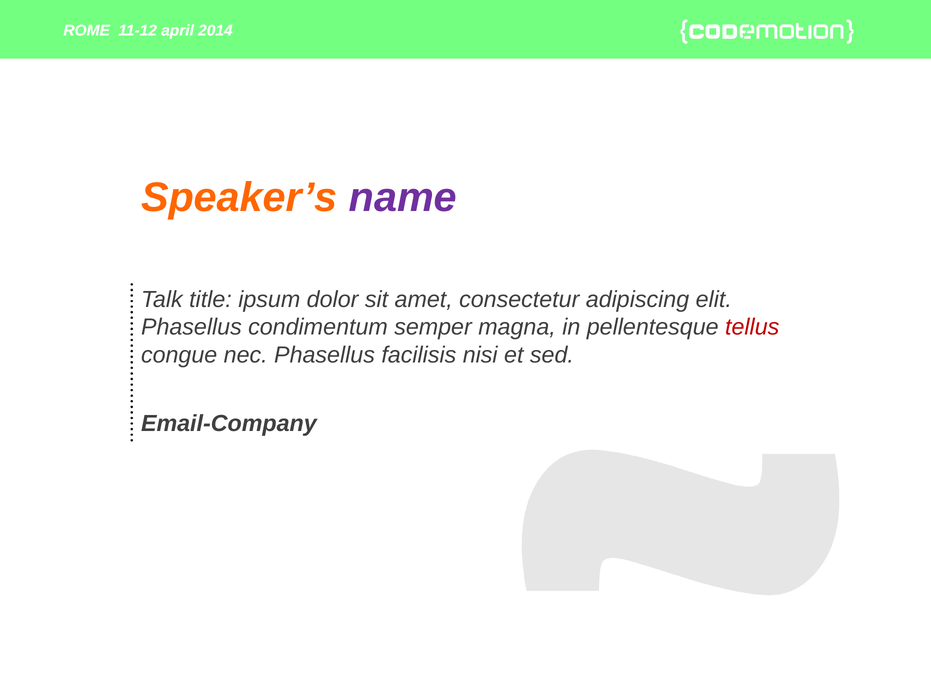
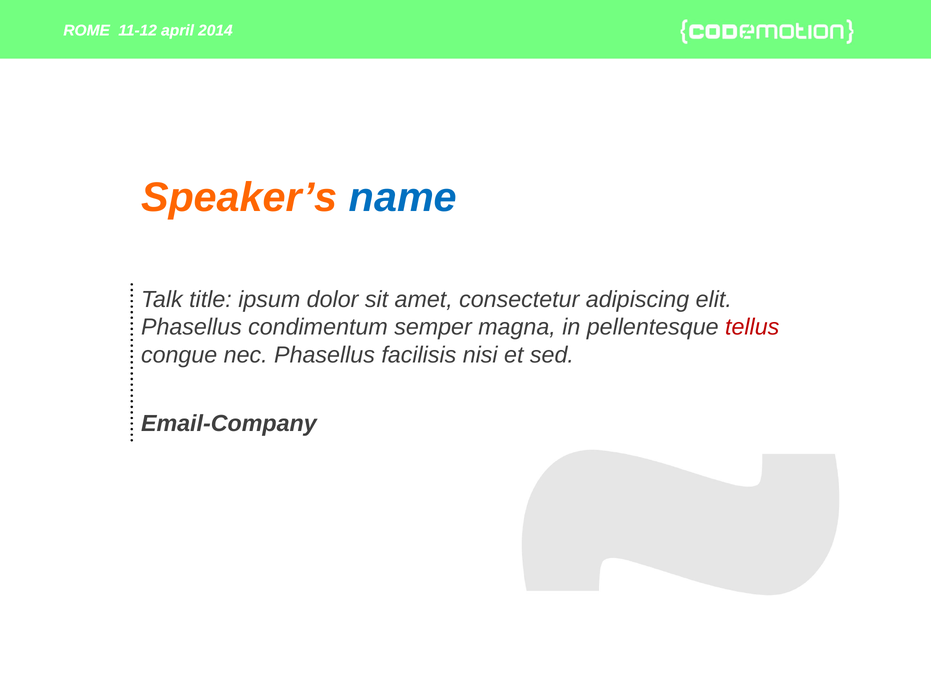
name colour: purple -> blue (403, 198)
